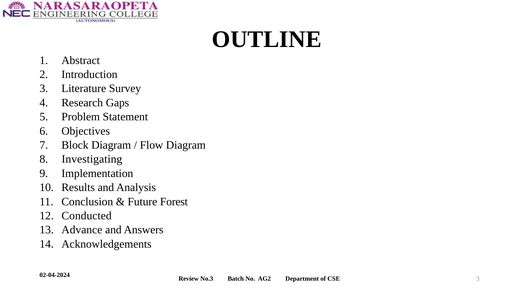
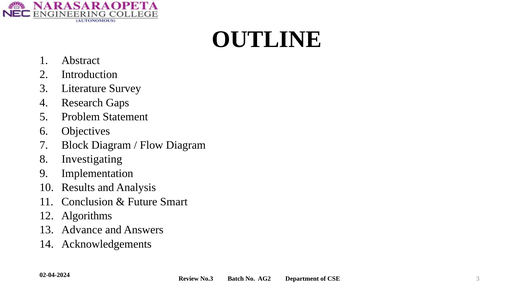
Forest: Forest -> Smart (174, 202)
Conducted: Conducted -> Algorithms (87, 216)
